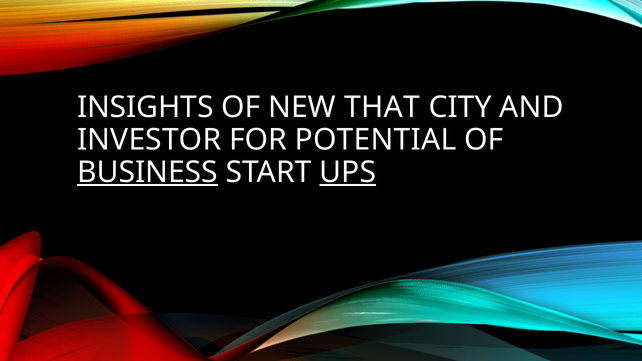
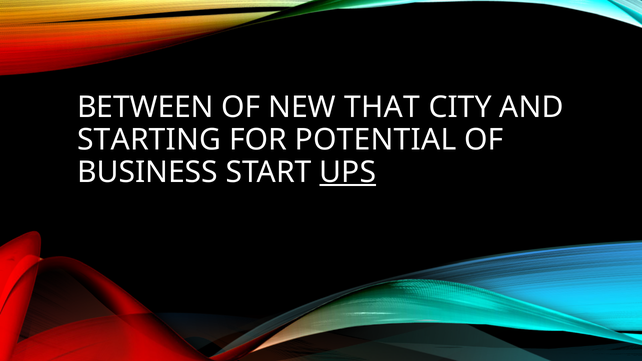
INSIGHTS: INSIGHTS -> BETWEEN (145, 107)
INVESTOR: INVESTOR -> STARTING (149, 140)
BUSINESS underline: present -> none (147, 172)
